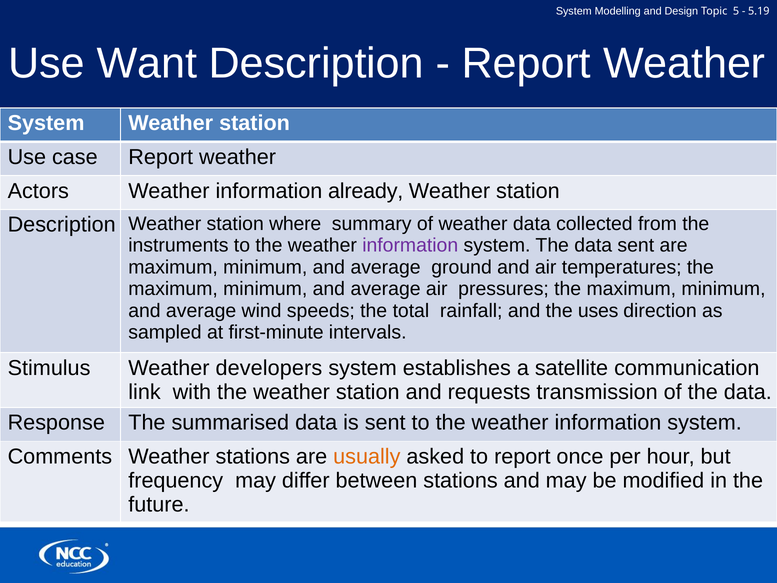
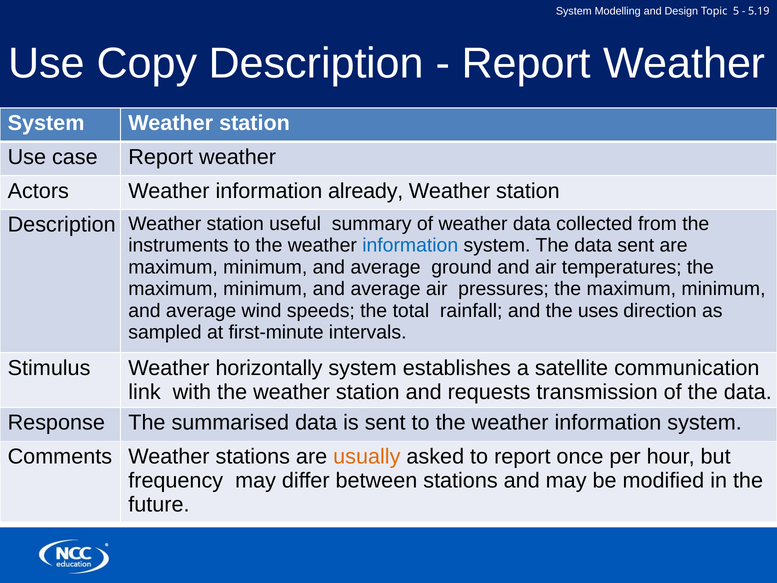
Want: Want -> Copy (147, 63)
where: where -> useful (295, 224)
information colour: purple -> blue (410, 245)
developers: developers -> horizontally (269, 368)
